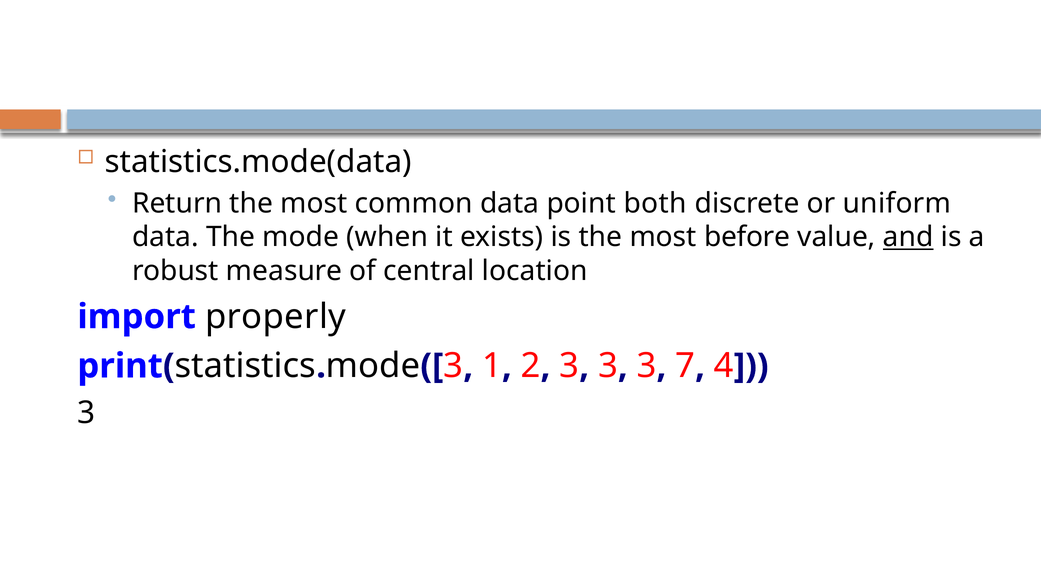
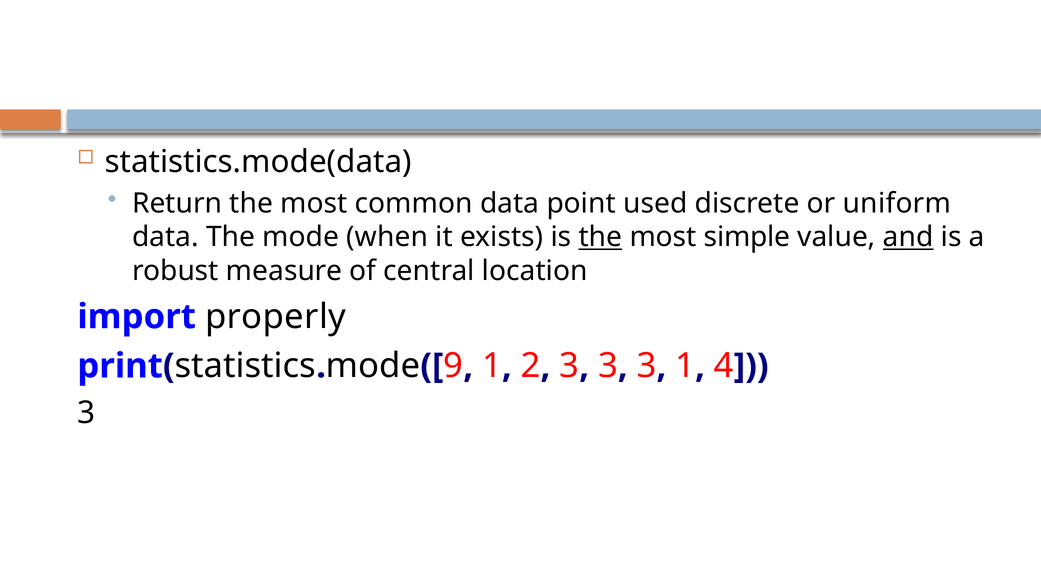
both: both -> used (655, 203)
the underline: none -> present (600, 237)
before: before -> simple (747, 237)
3: 3 -> 9 (453, 366)
7: 7 -> 1 (685, 366)
